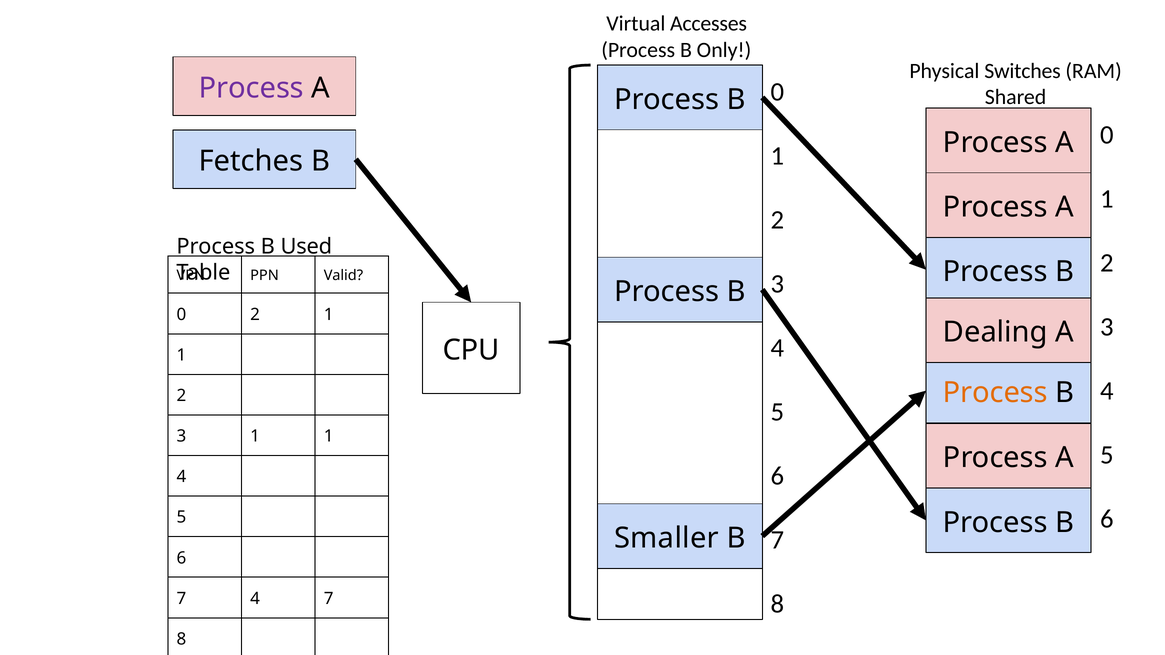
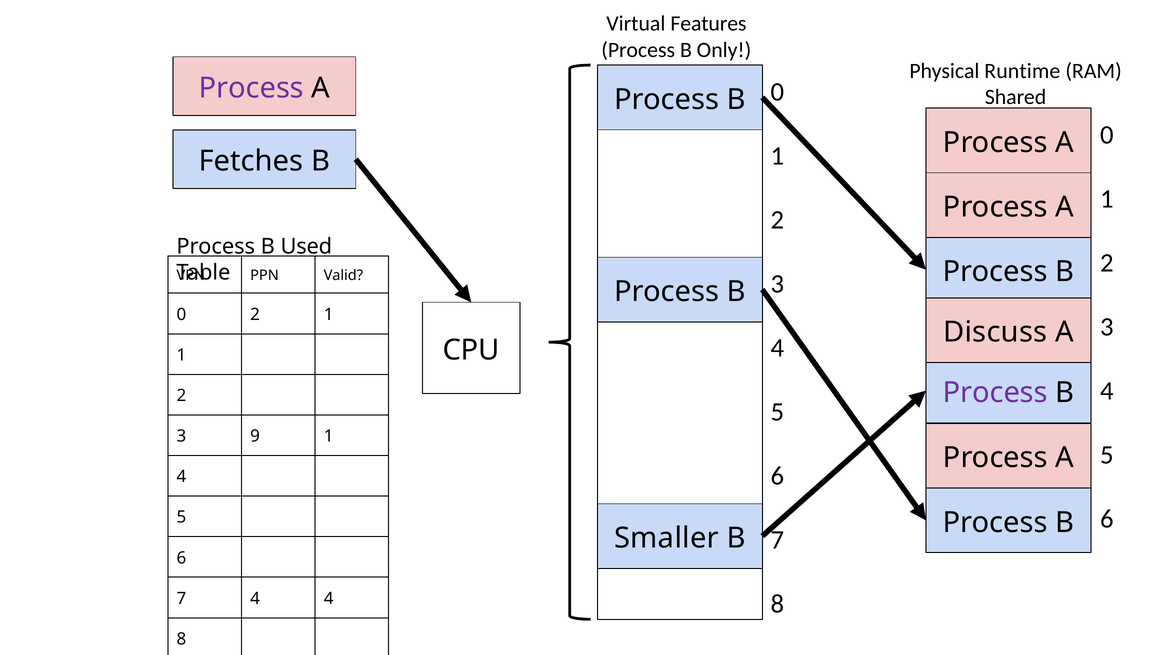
Accesses: Accesses -> Features (708, 24)
Switches: Switches -> Runtime (1022, 71)
Dealing: Dealing -> Discuss (995, 332)
Process colour: orange -> purple (995, 393)
3 1: 1 -> 9 (255, 436)
4 7: 7 -> 4 (329, 599)
